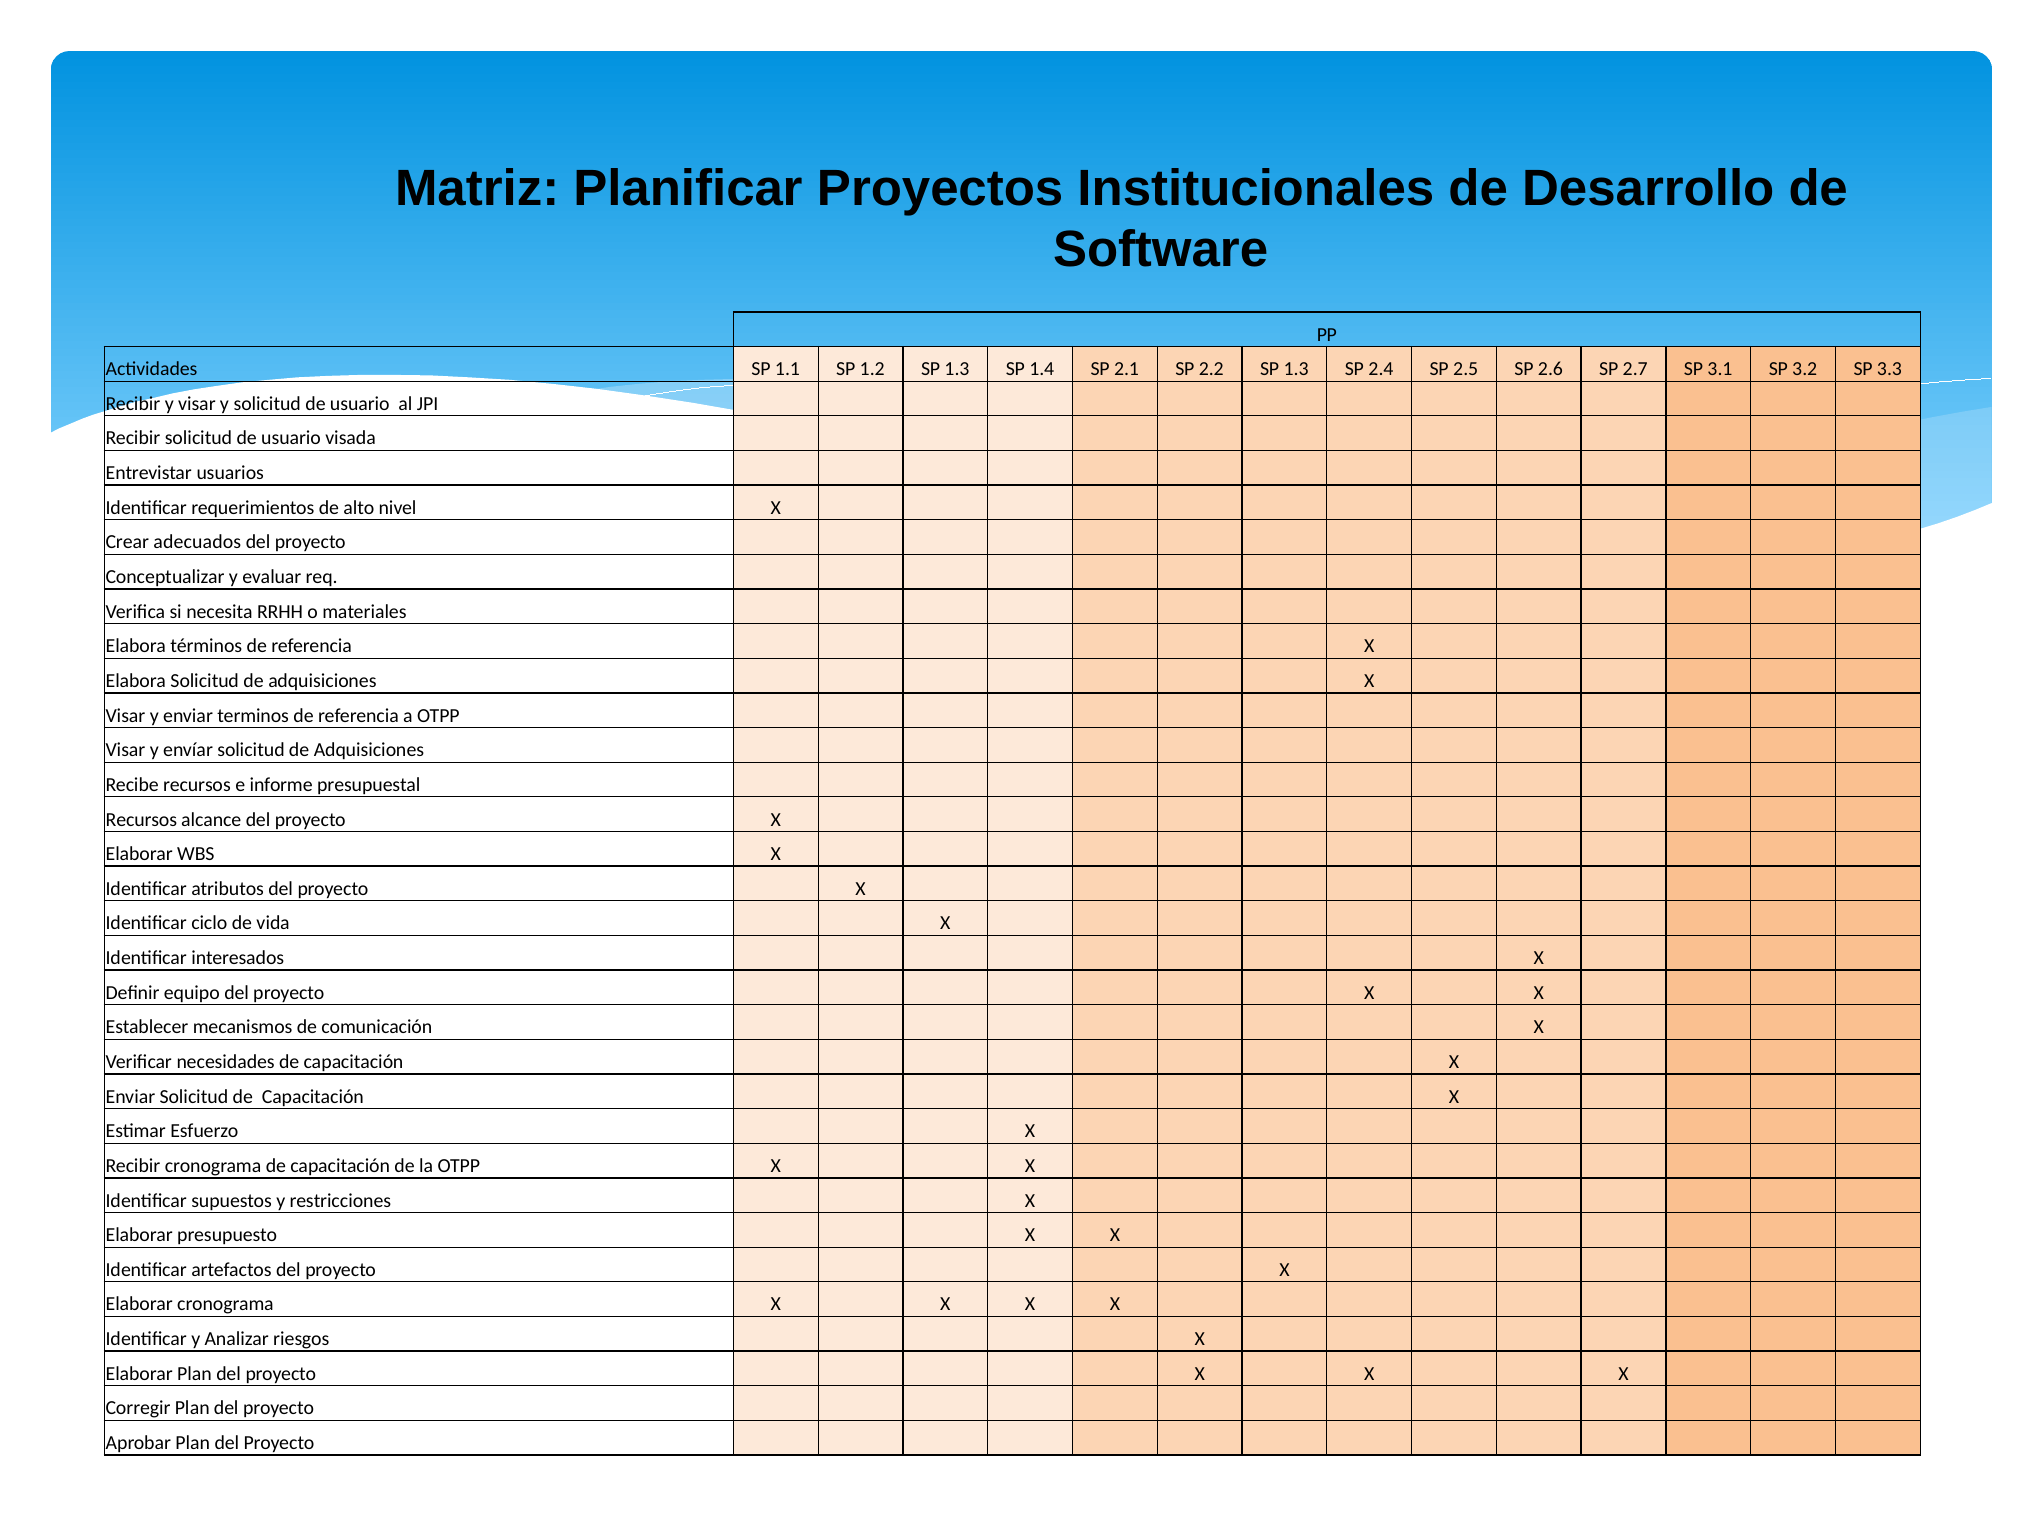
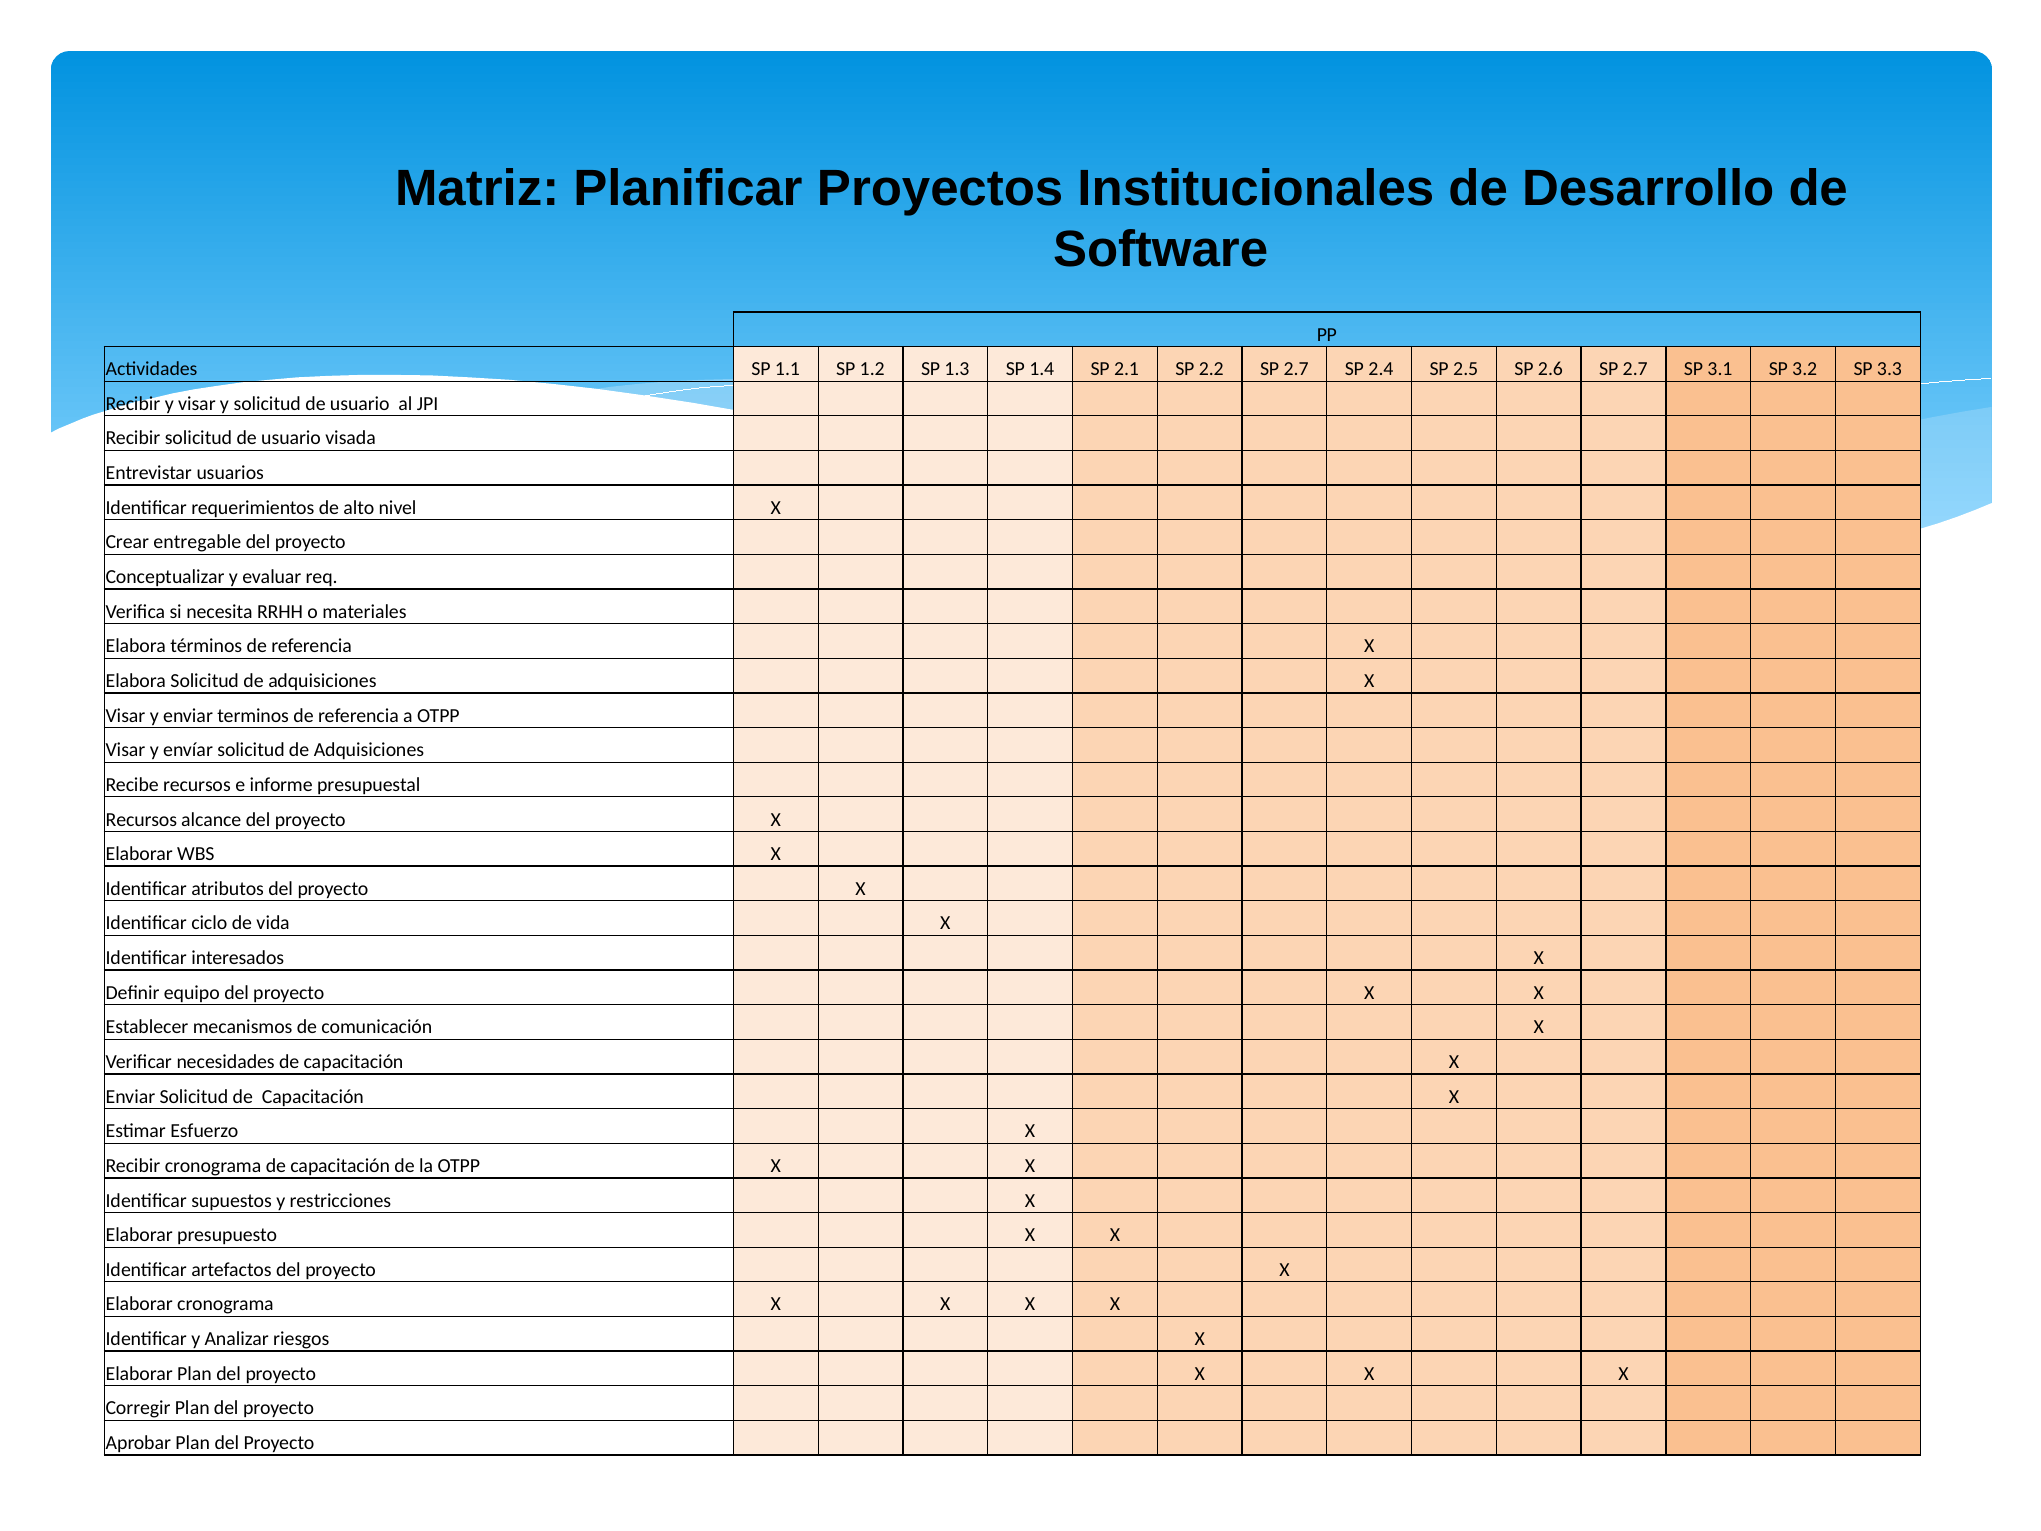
2.2 SP 1.3: 1.3 -> 2.7 (1296, 369)
adecuados: adecuados -> entregable (197, 542)
